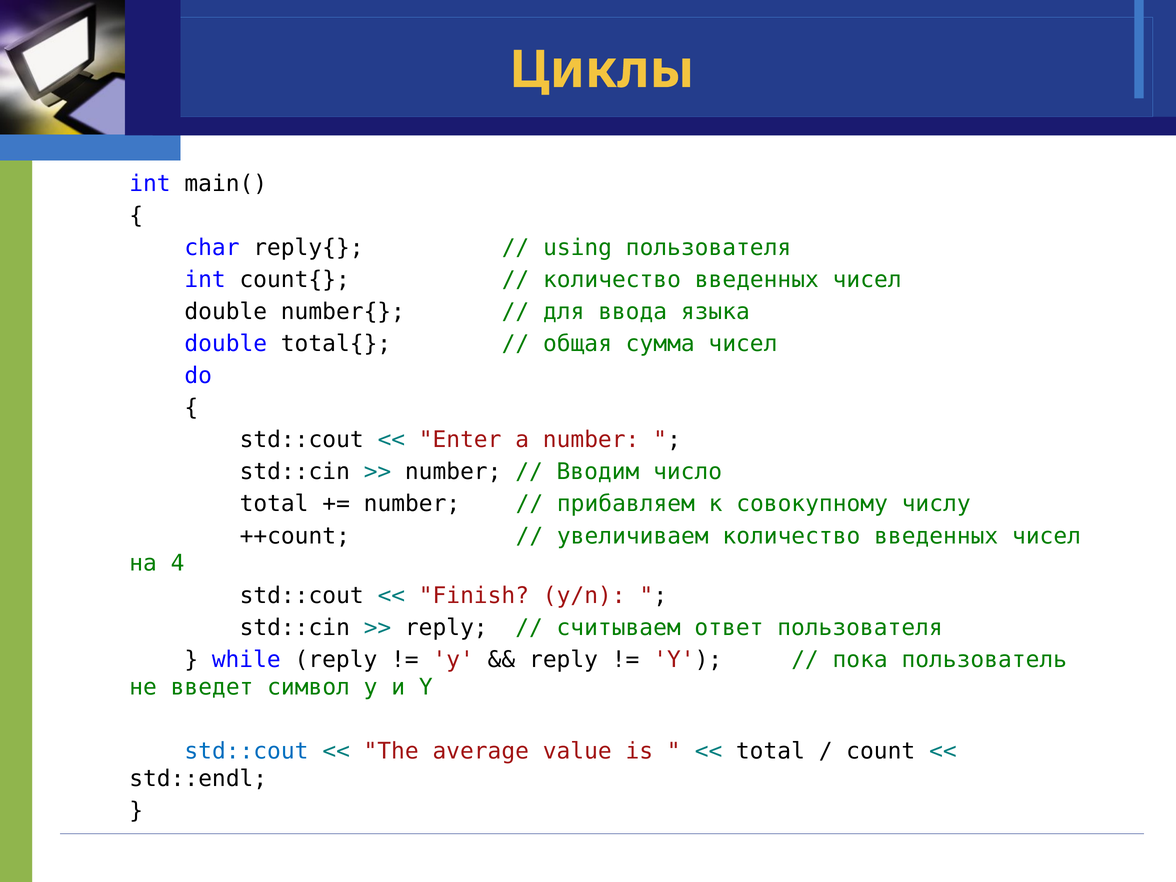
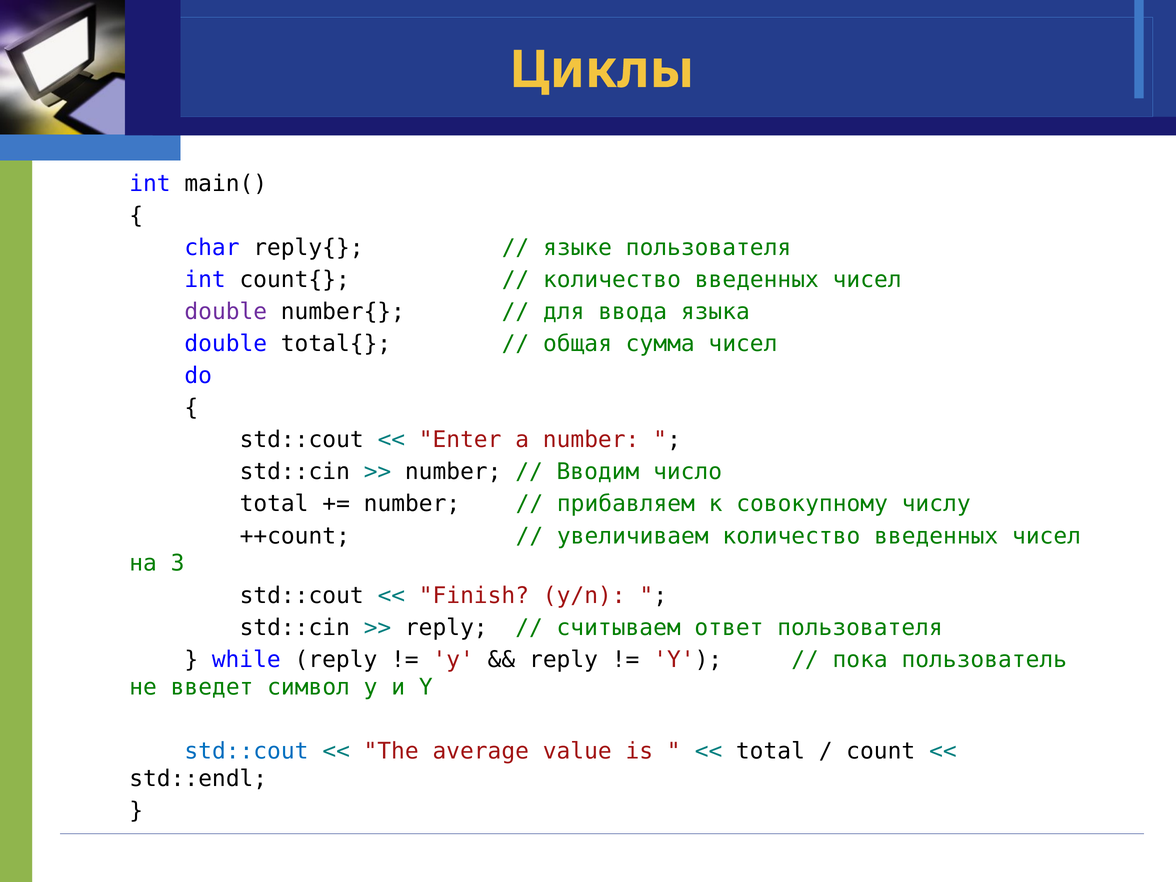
using: using -> языке (578, 248)
double colour: black -> purple (226, 312)
4: 4 -> 3 (178, 563)
